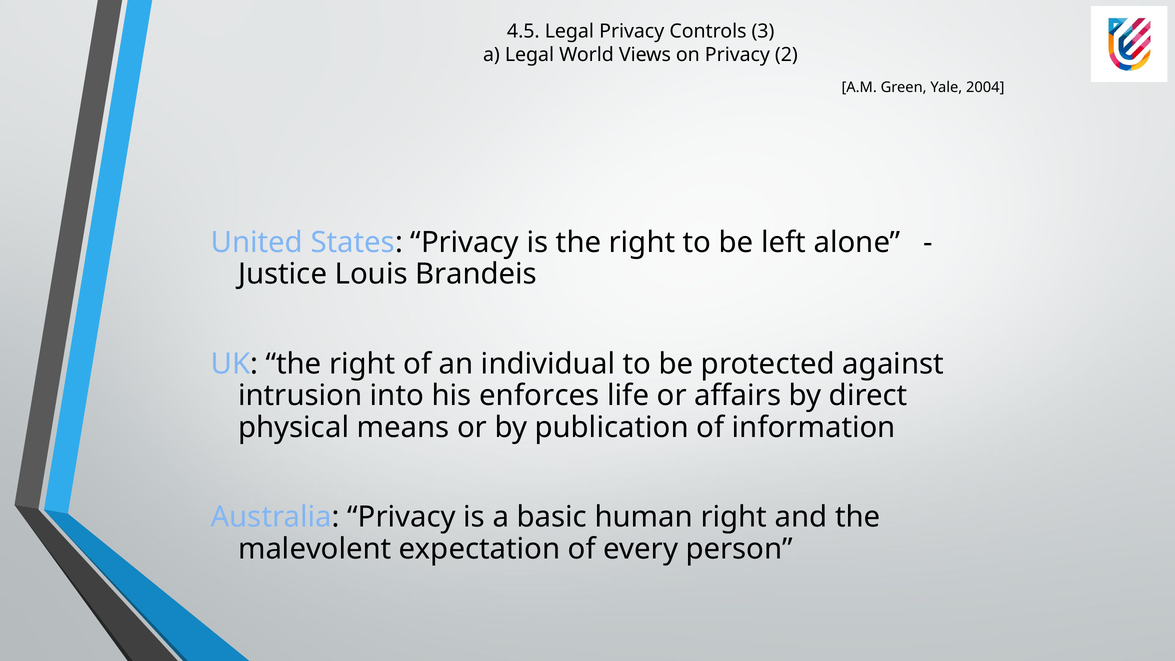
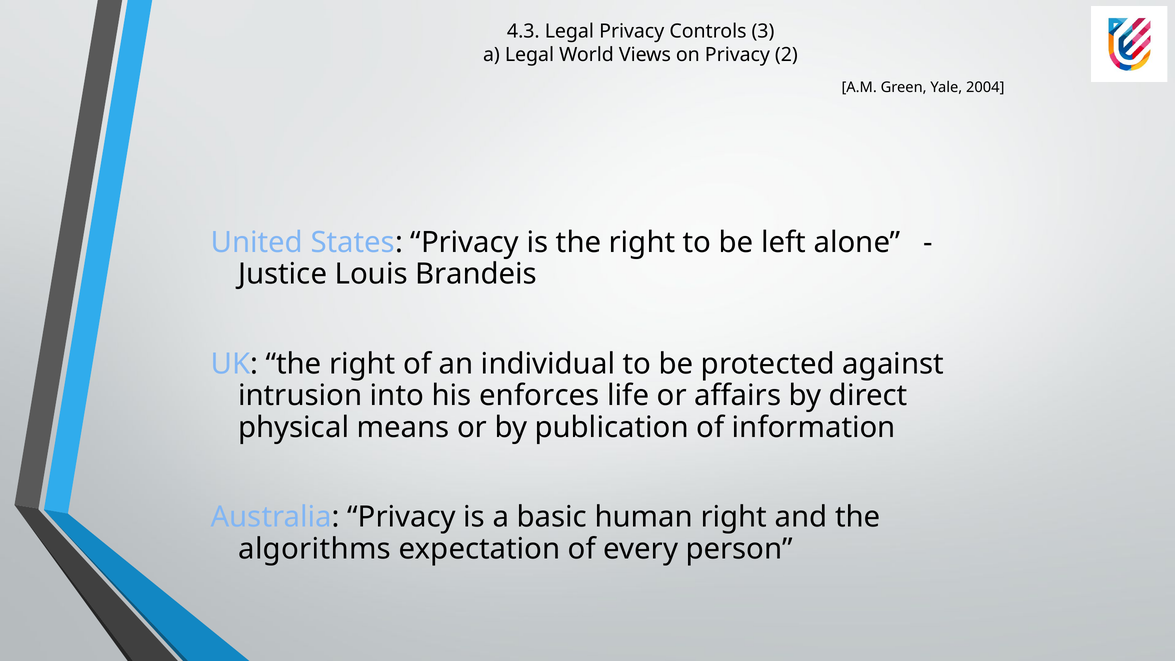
4.5: 4.5 -> 4.3 (523, 31)
malevolent: malevolent -> algorithms (315, 549)
